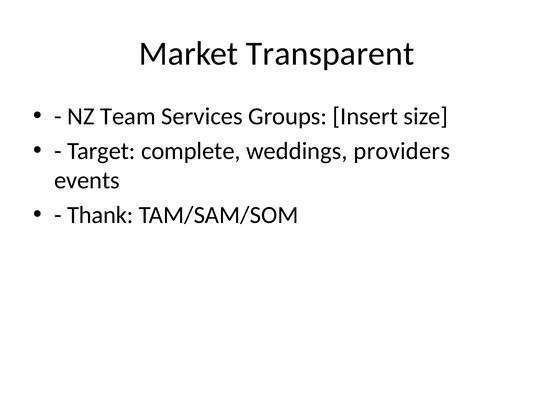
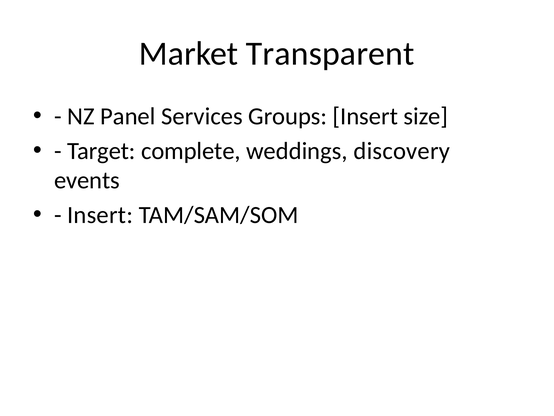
Team: Team -> Panel (128, 116)
providers: providers -> discovery (402, 151)
Thank: Thank -> Insert (100, 215)
